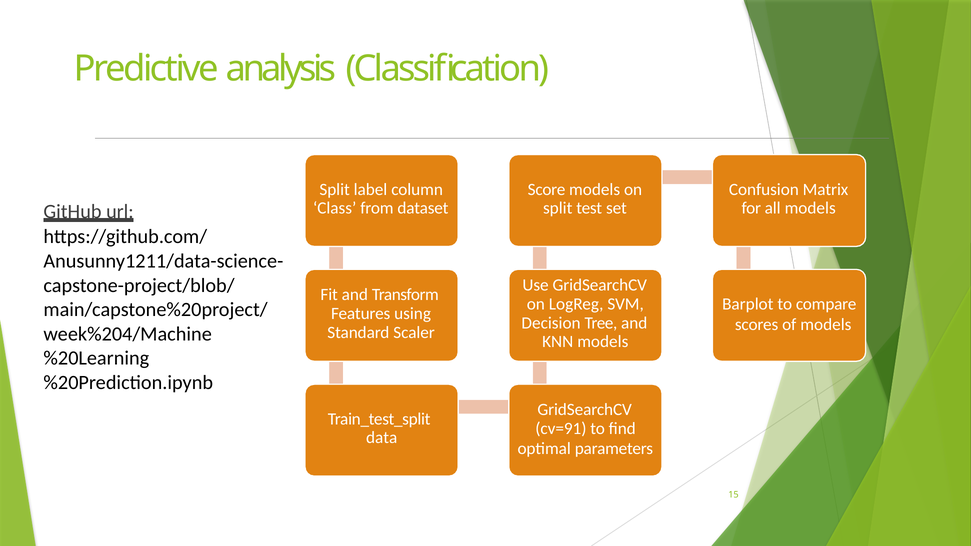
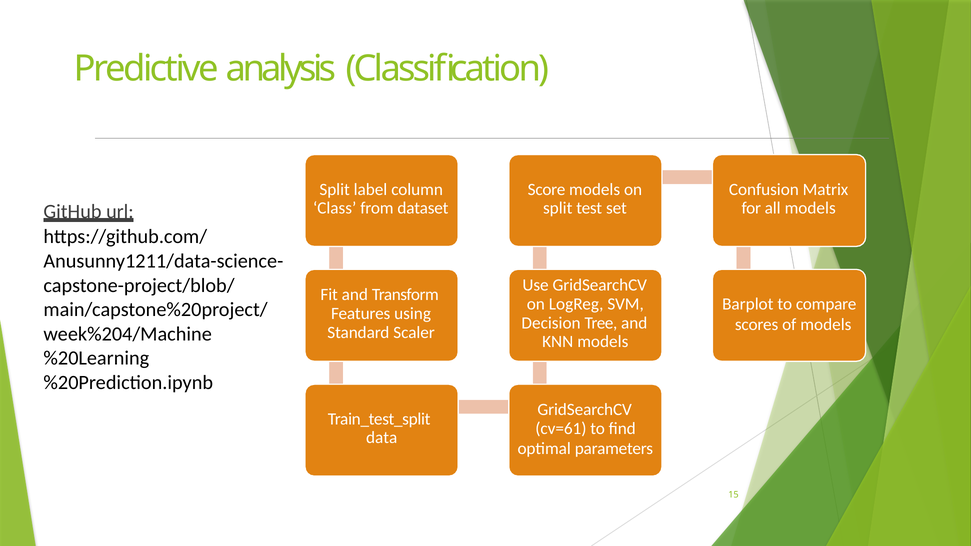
cv=91: cv=91 -> cv=61 (561, 429)
